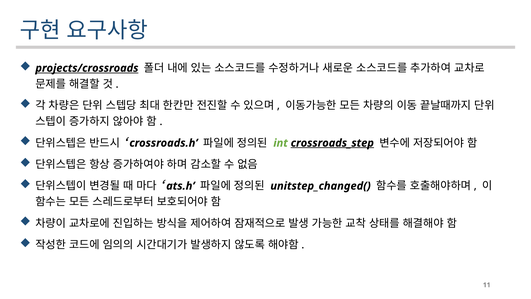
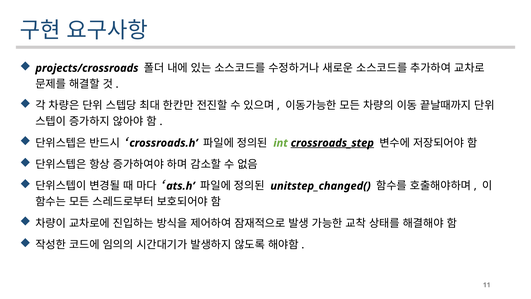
projects/crossroads underline: present -> none (87, 68)
